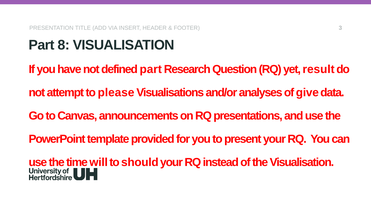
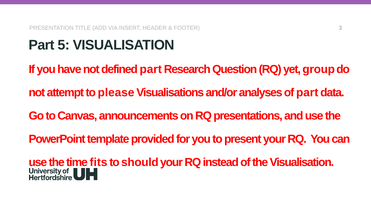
8: 8 -> 5 (64, 45)
result: result -> group (319, 69)
of give: give -> part (307, 92)
will: will -> fits (99, 162)
